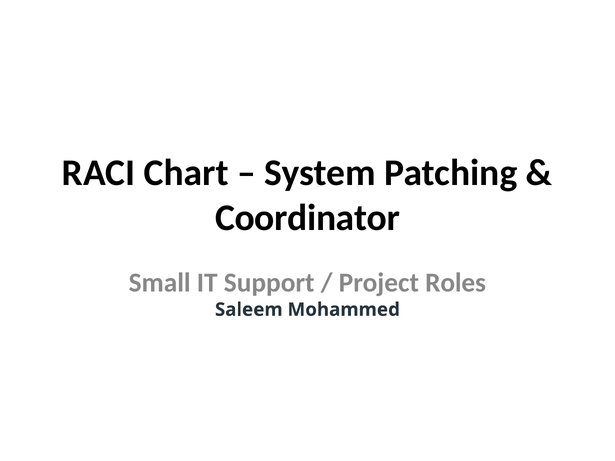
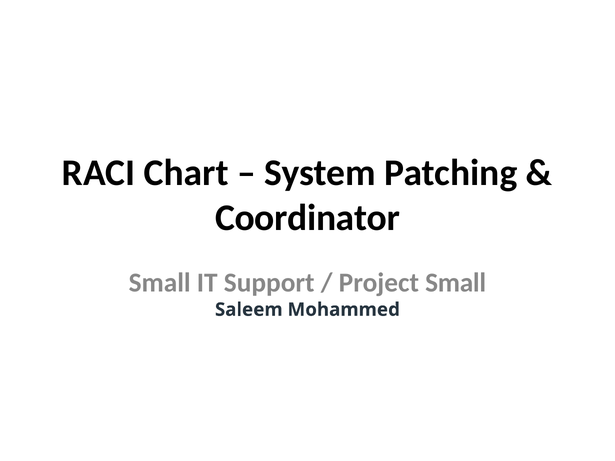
Project Roles: Roles -> Small (456, 283)
